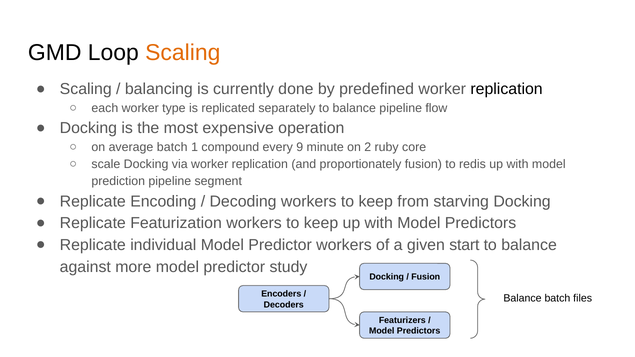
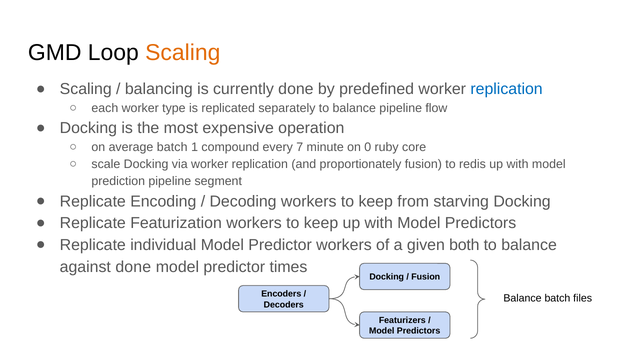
replication colour: black -> blue (507, 89)
9: 9 -> 7 (300, 147)
2: 2 -> 0 (368, 147)
start: start -> both (464, 245)
against more: more -> done (133, 267)
study: study -> times (288, 267)
